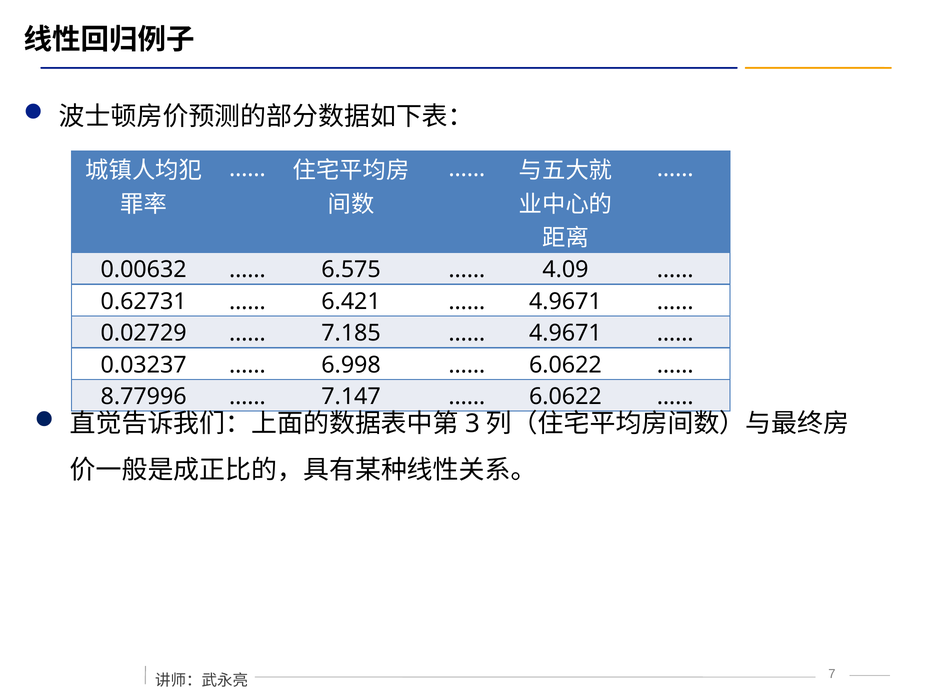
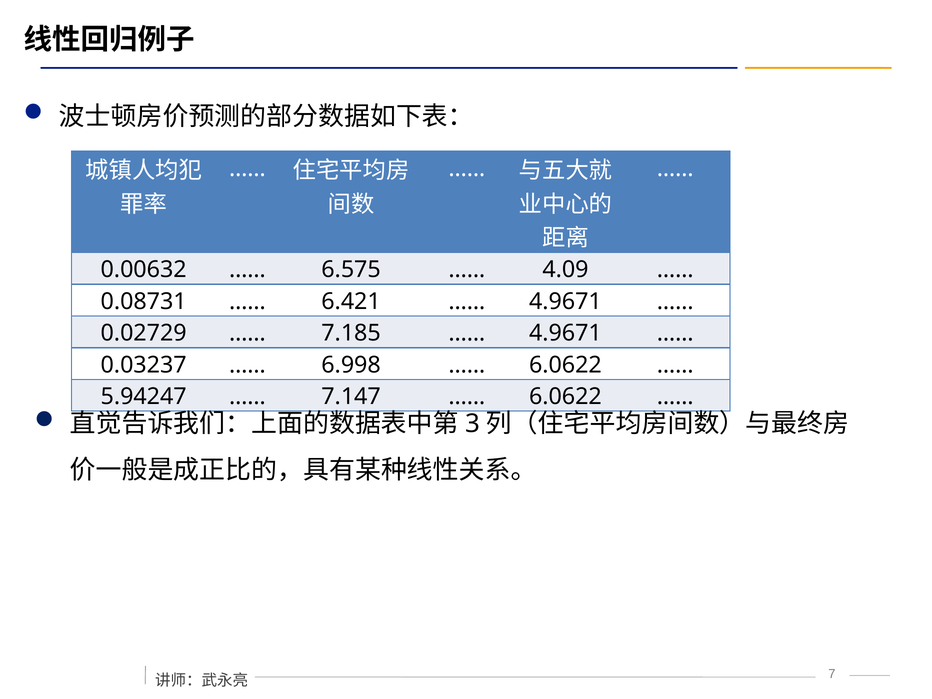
0.62731: 0.62731 -> 0.08731 (144, 301)
8.77996: 8.77996 -> 5.94247 (144, 397)
